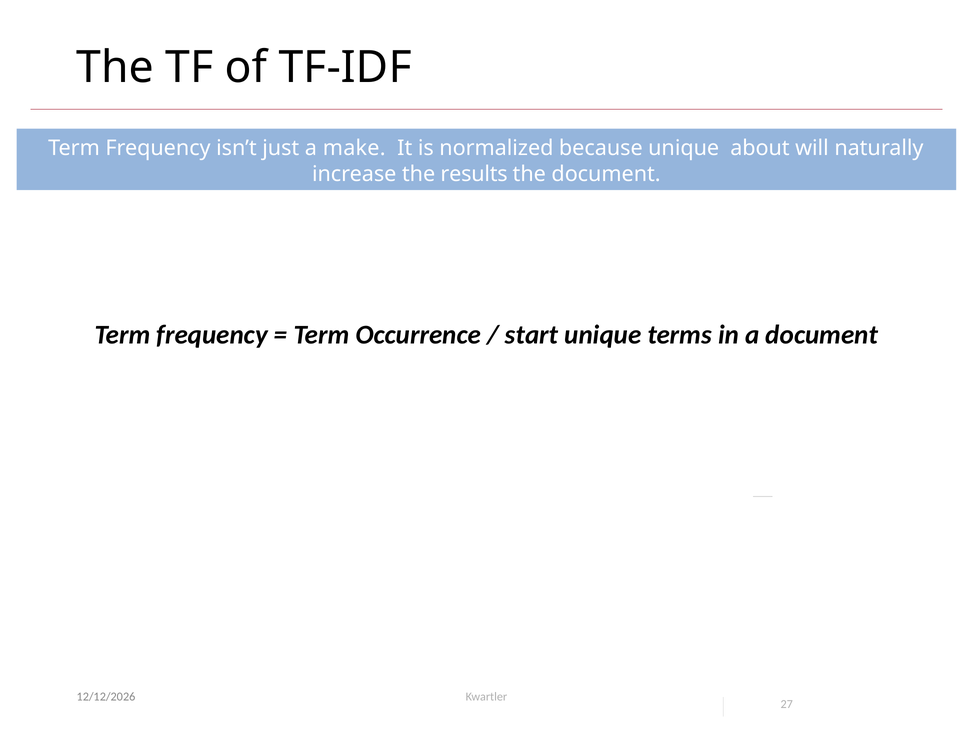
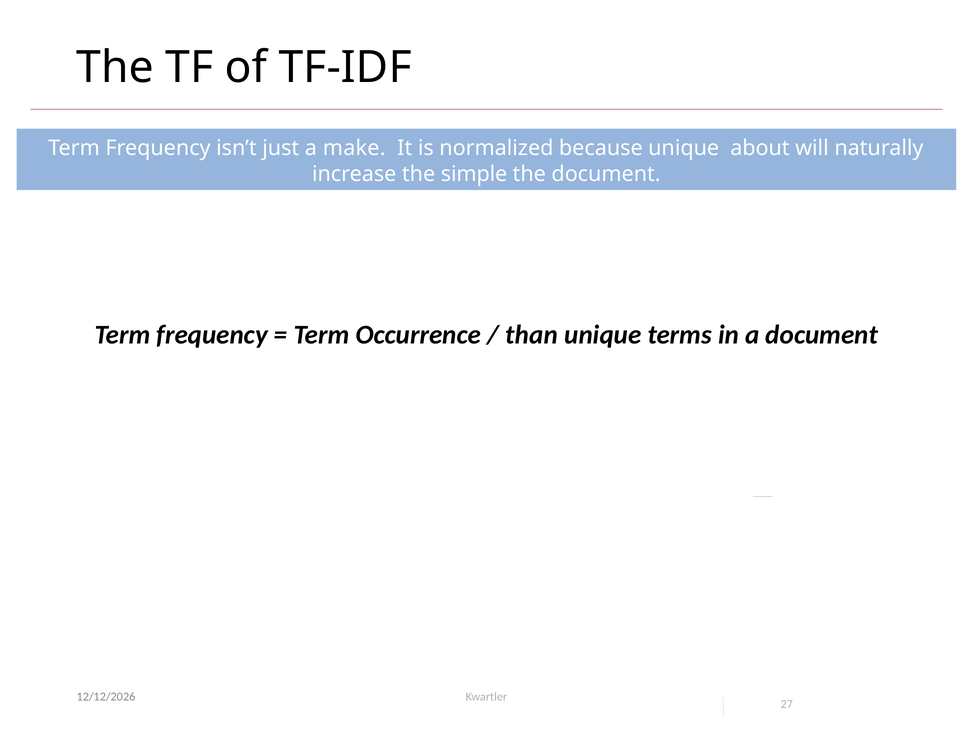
results: results -> simple (474, 174)
start: start -> than (531, 335)
